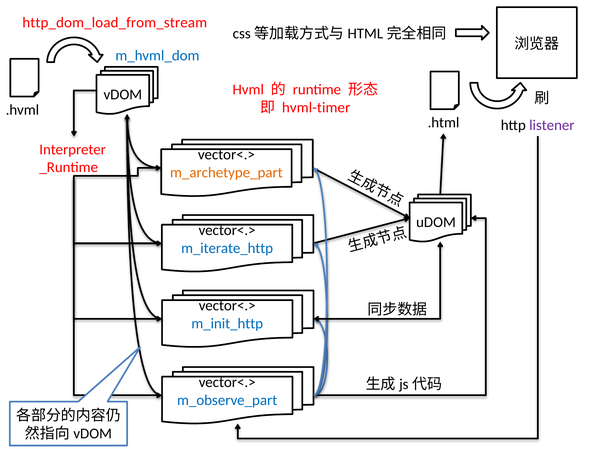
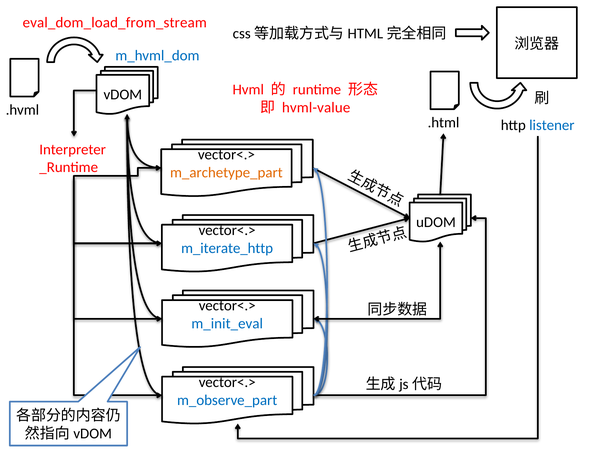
http_dom_load_from_stream: http_dom_load_from_stream -> eval_dom_load_from_stream (115, 23)
hvml-timer: hvml-timer -> hvml-value (316, 107)
listener colour: purple -> blue (552, 125)
m_init_http: m_init_http -> m_init_eval (227, 323)
